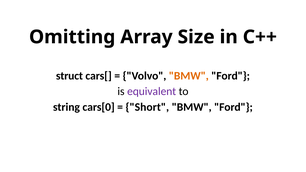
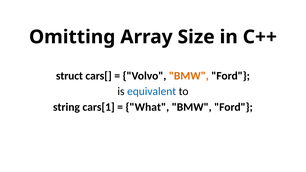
equivalent colour: purple -> blue (152, 92)
cars[0: cars[0 -> cars[1 (99, 107)
Short: Short -> What (147, 107)
